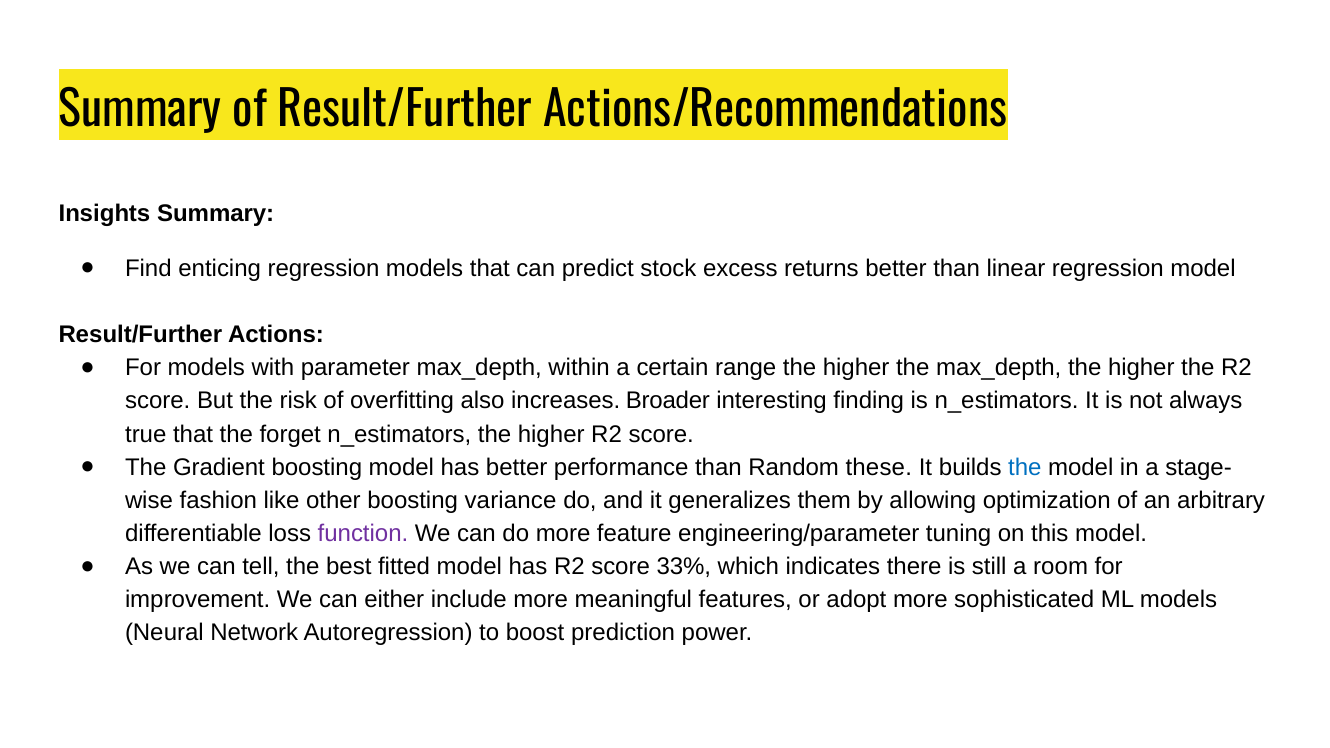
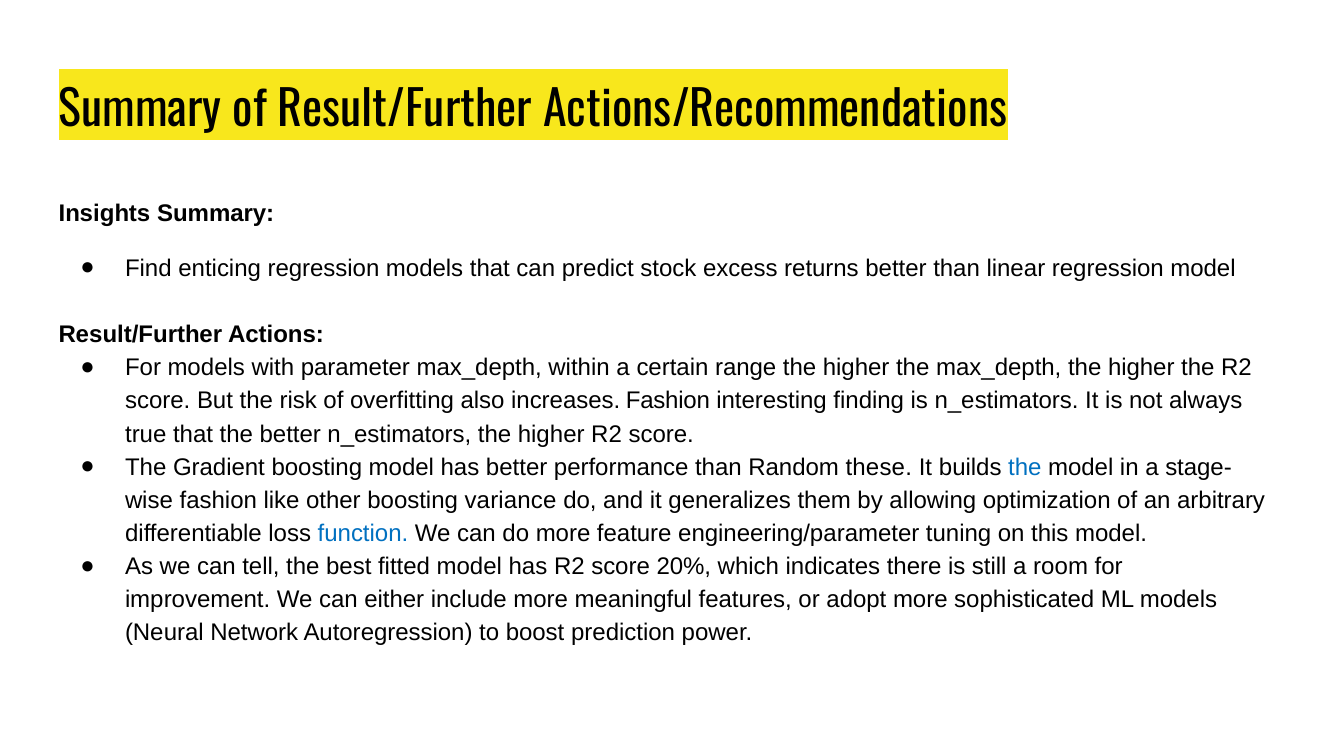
increases Broader: Broader -> Fashion (668, 401)
the forget: forget -> better (290, 434)
function colour: purple -> blue (363, 534)
33%: 33% -> 20% (684, 567)
